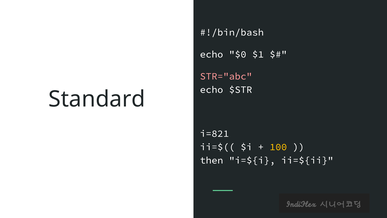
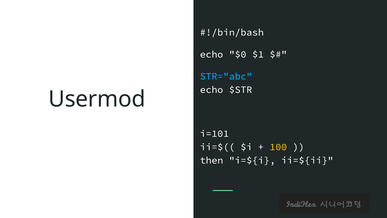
STR="abc colour: pink -> light blue (226, 76)
Standard: Standard -> Usermod (97, 99)
i=821: i=821 -> i=101 (214, 133)
